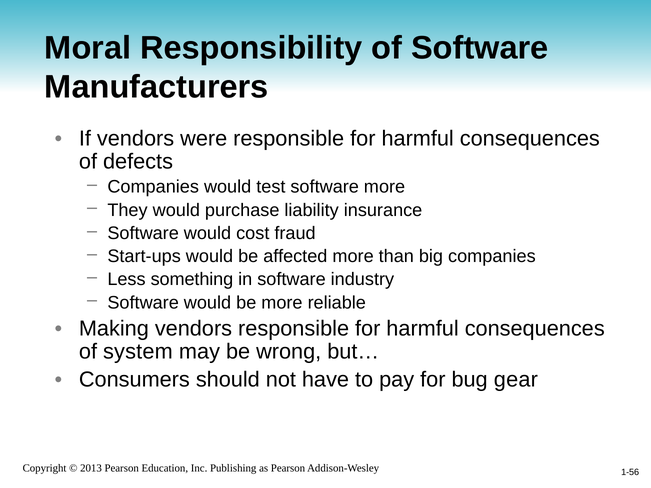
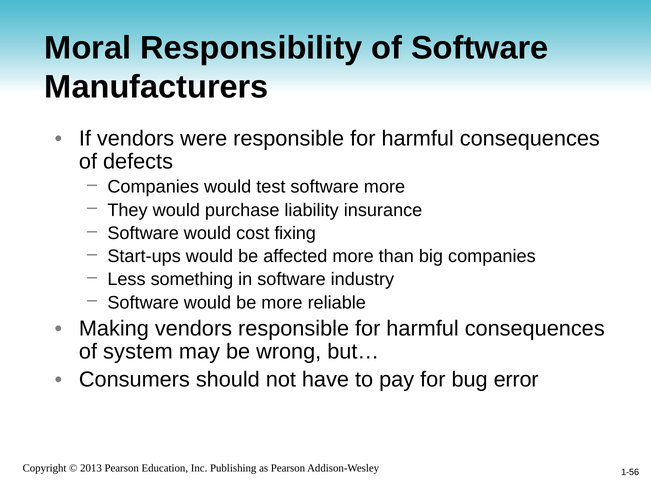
fraud: fraud -> fixing (295, 233)
gear: gear -> error (516, 380)
